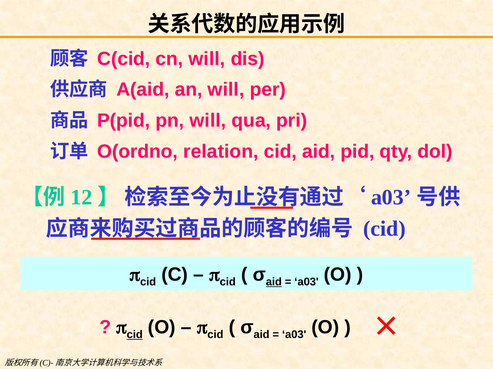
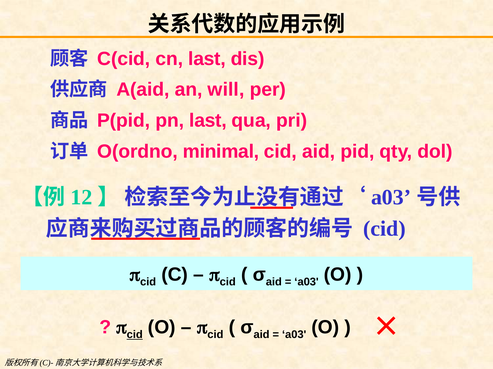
cn will: will -> last (207, 59)
pn will: will -> last (208, 121)
relation: relation -> minimal (221, 152)
aid underline: present -> none (274, 282)
